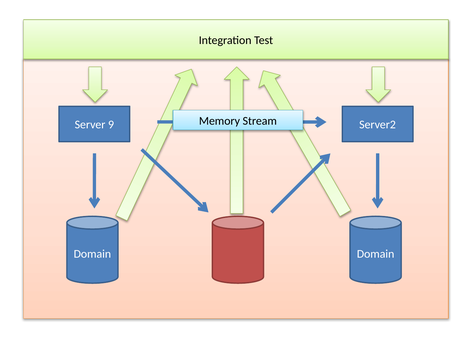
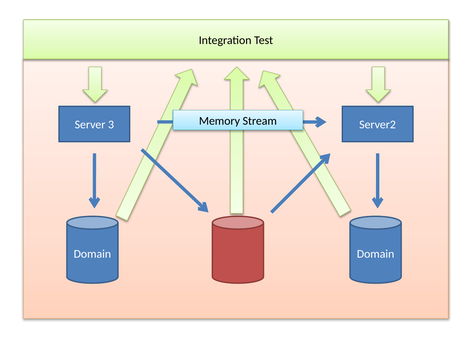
9: 9 -> 3 (111, 125)
